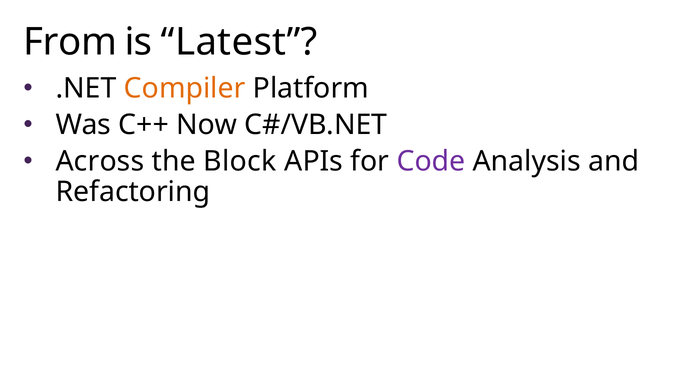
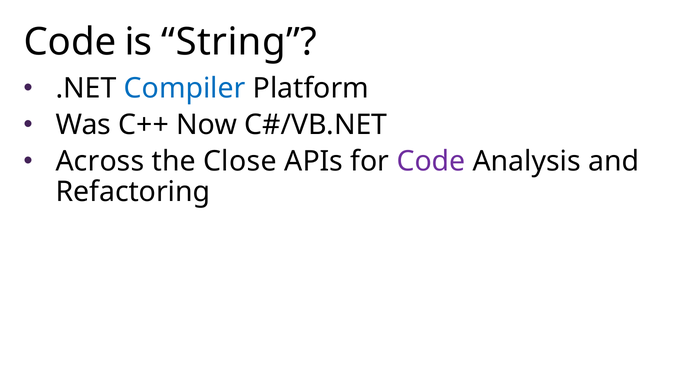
From: From -> Code (70, 42)
Latest: Latest -> String (239, 42)
Compiler colour: orange -> blue (185, 88)
Block: Block -> Close (240, 161)
